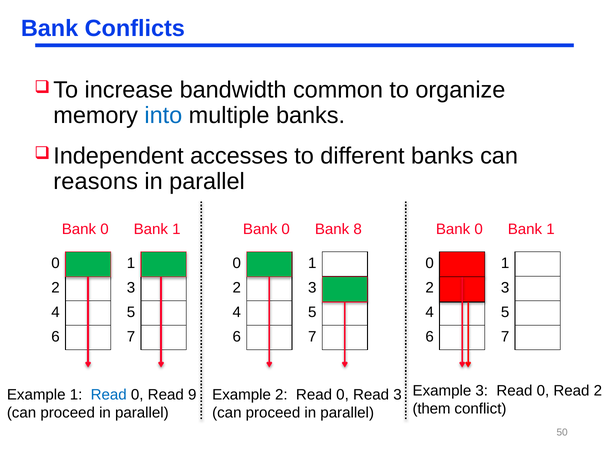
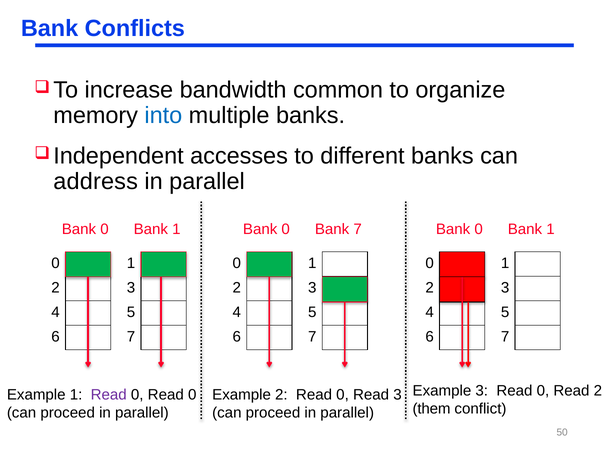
reasons: reasons -> address (96, 181)
Bank 8: 8 -> 7 (358, 230)
Read colour: blue -> purple (109, 395)
0 Read 9: 9 -> 0 (192, 395)
